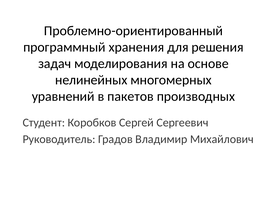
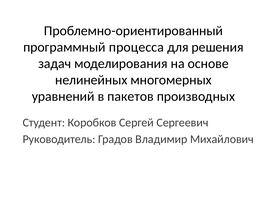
хранения: хранения -> процесса (136, 47)
